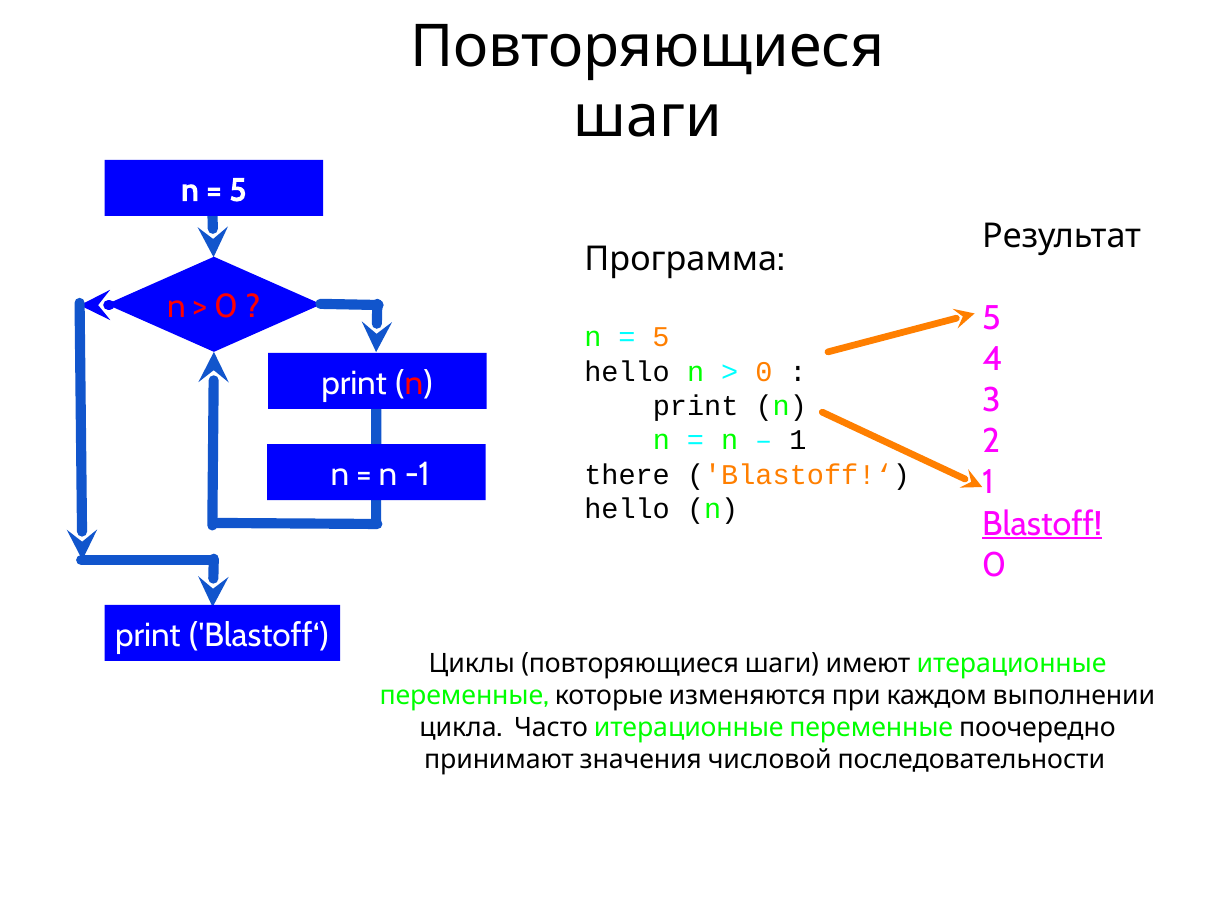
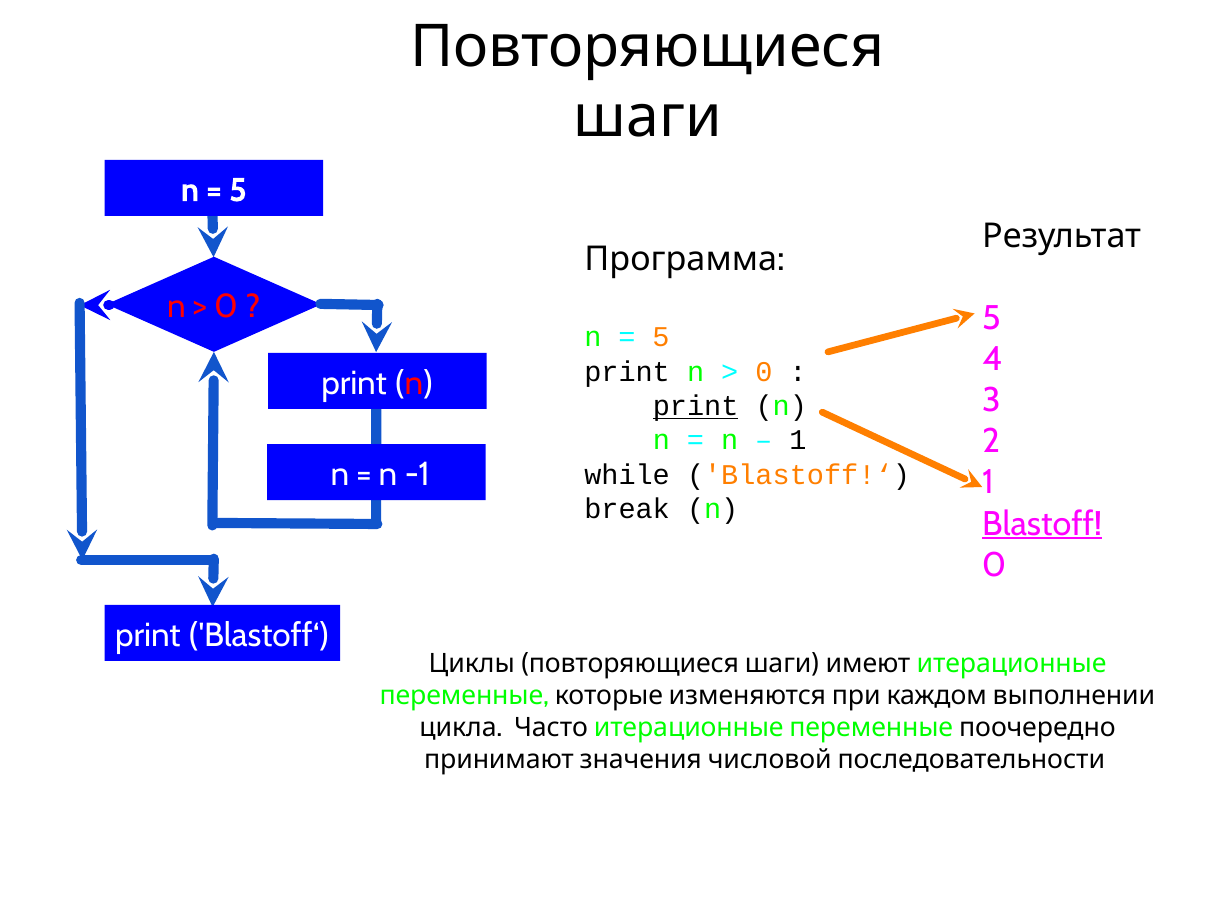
hello: hello -> print (627, 372)
print underline: none -> present (696, 406)
there: there -> while (627, 475)
hello: hello -> break (627, 509)
